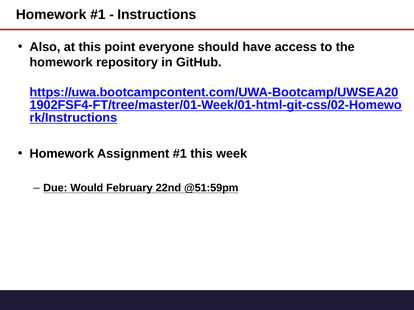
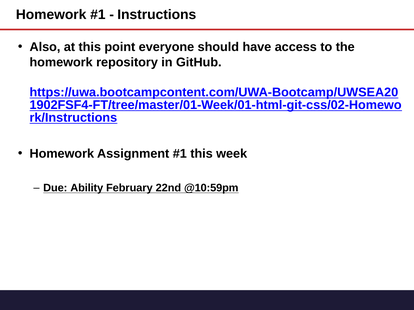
Would: Would -> Ability (87, 188)
@51:59pm: @51:59pm -> @10:59pm (211, 188)
